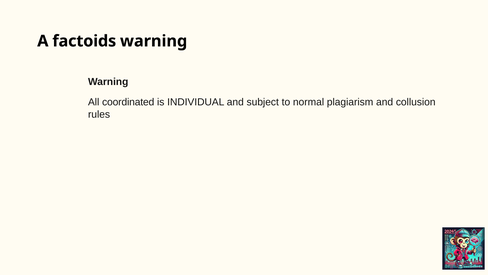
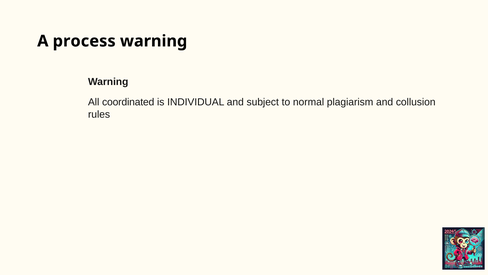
factoids: factoids -> process (84, 41)
